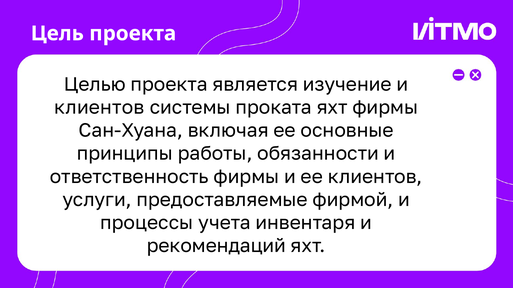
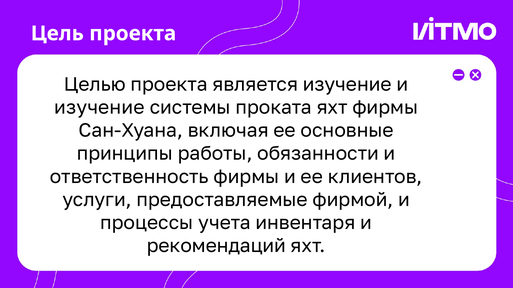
клиентов: клиентов -> изучение (99, 108)
